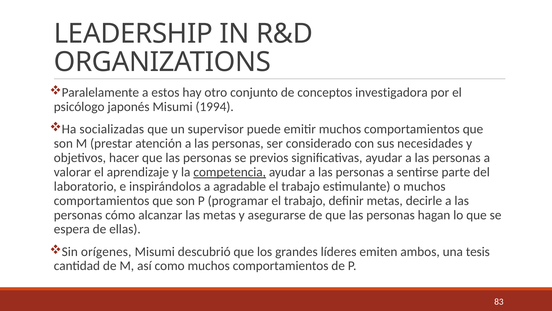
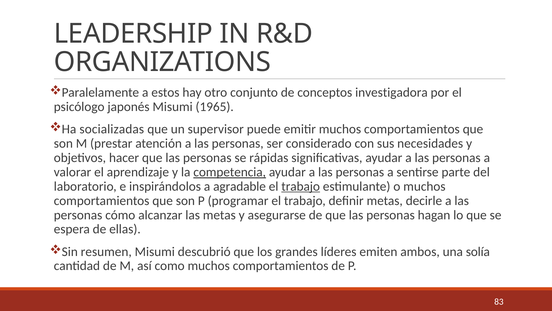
1994: 1994 -> 1965 (215, 107)
previos: previos -> rápidas (269, 158)
trabajo underline: none -> present (301, 186)
orígenes: orígenes -> resumen (106, 251)
tesis: tesis -> solía (478, 251)
